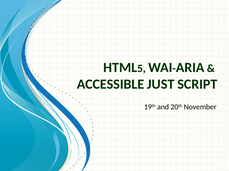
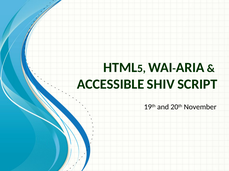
JUST: JUST -> SHIV (161, 85)
